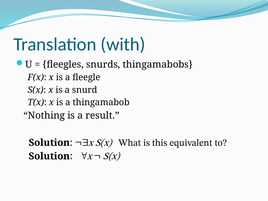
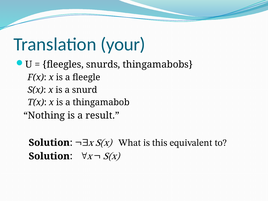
with: with -> your (123, 44)
